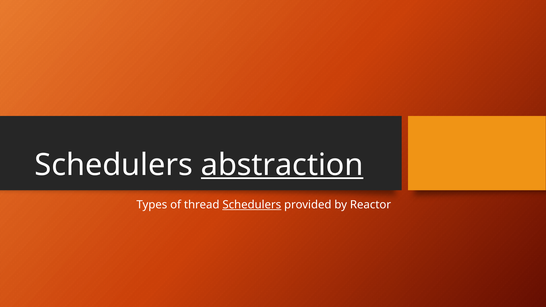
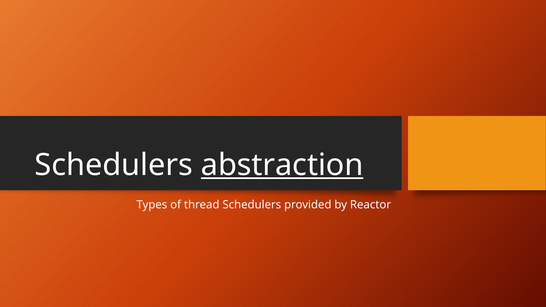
Schedulers underline: present -> none (252, 205)
